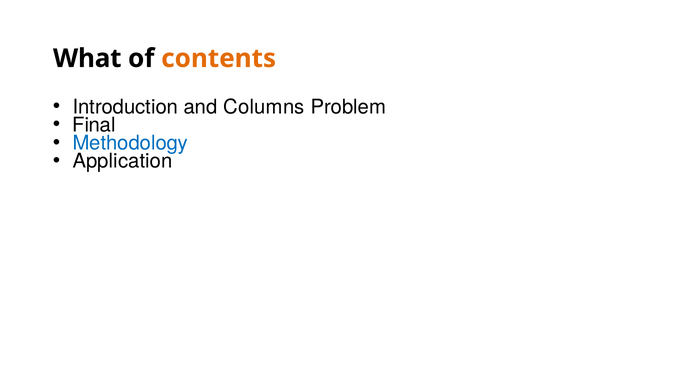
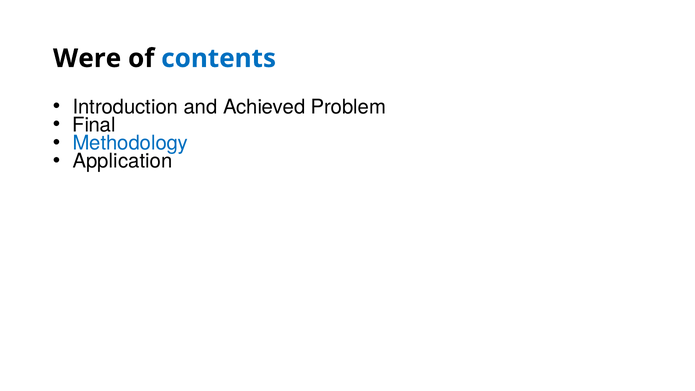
What: What -> Were (87, 58)
contents colour: orange -> blue (219, 58)
Columns: Columns -> Achieved (264, 107)
